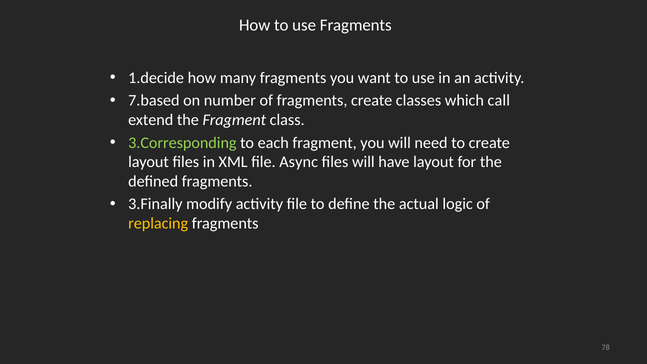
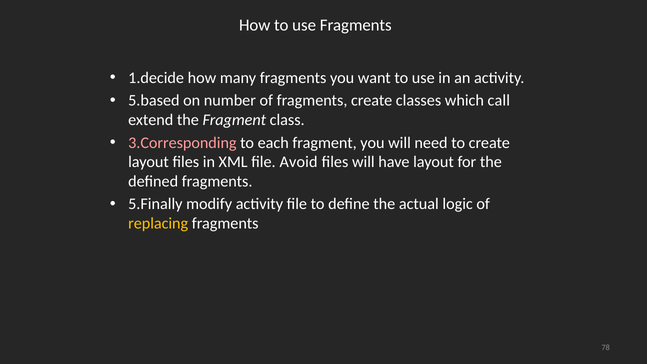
7.based: 7.based -> 5.based (154, 101)
3.Corresponding colour: light green -> pink (182, 143)
Async: Async -> Avoid (299, 162)
3.Finally: 3.Finally -> 5.Finally (155, 204)
